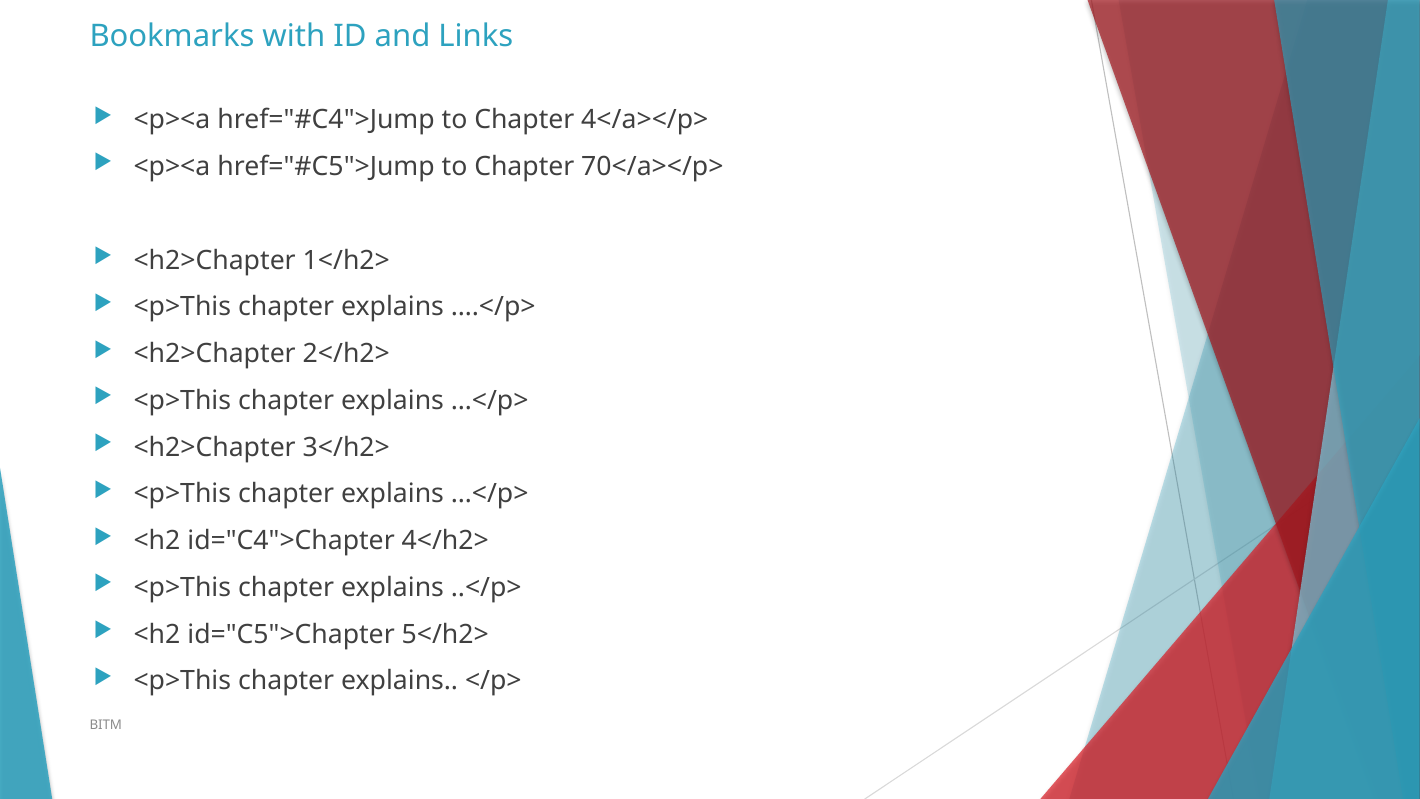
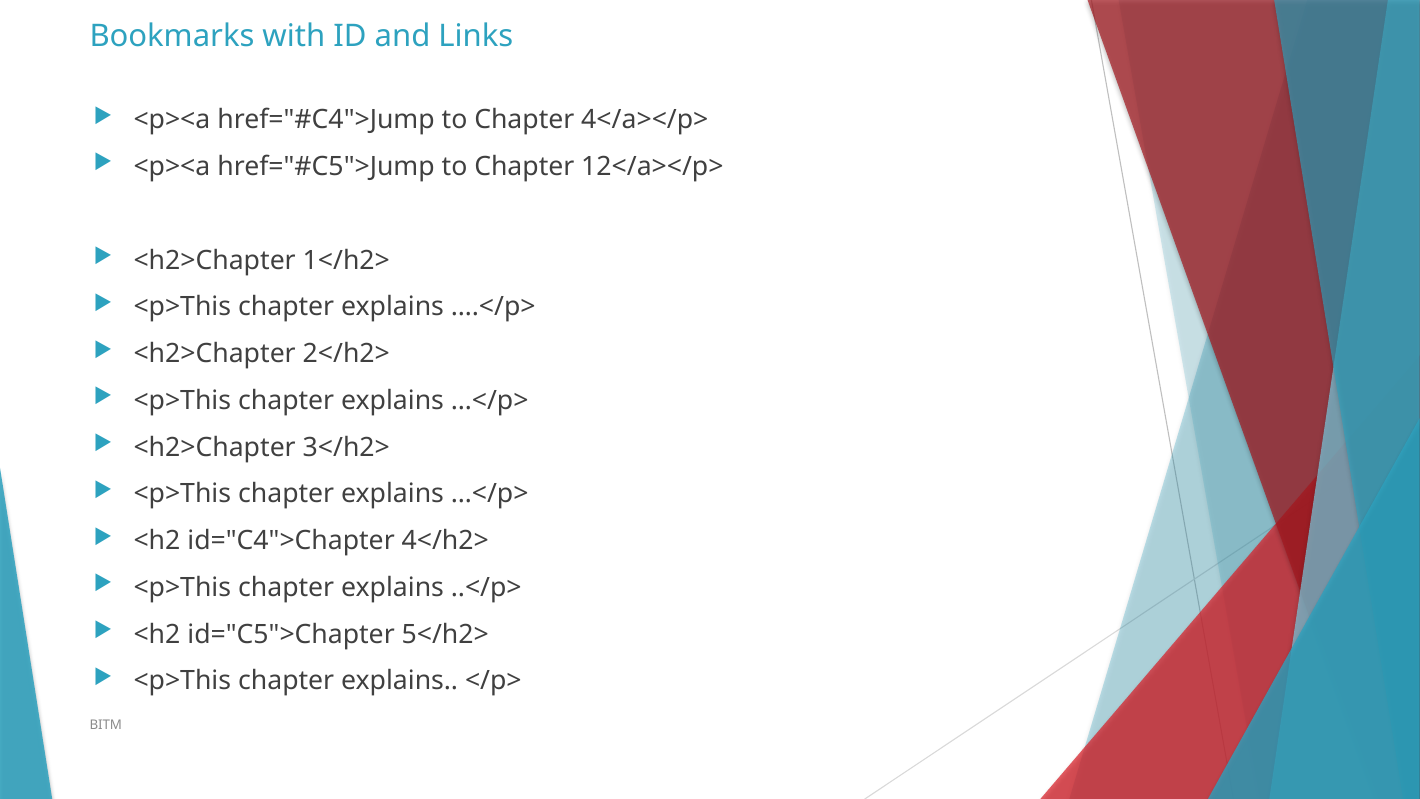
70</a></p>: 70</a></p> -> 12</a></p> (652, 167)
